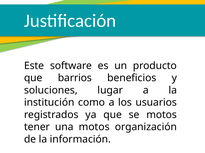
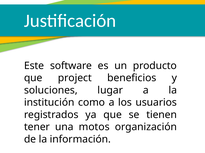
barrios: barrios -> project (75, 78)
se motos: motos -> tienen (162, 115)
